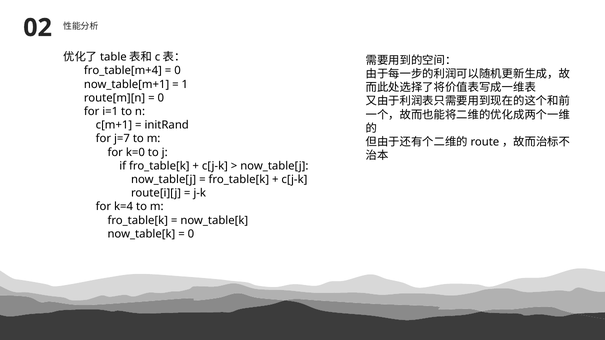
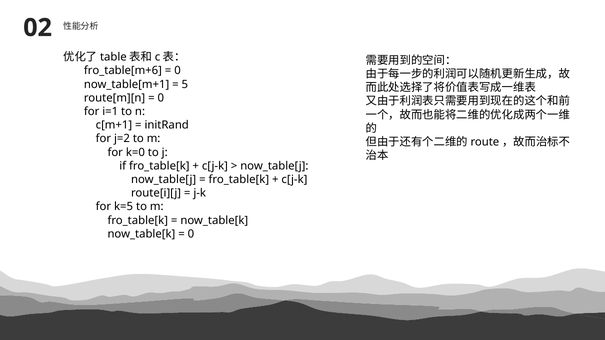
fro_table[m+4: fro_table[m+4 -> fro_table[m+6 (123, 71)
1: 1 -> 5 (185, 84)
j=7: j=7 -> j=2 (122, 139)
k=4: k=4 -> k=5 (124, 207)
